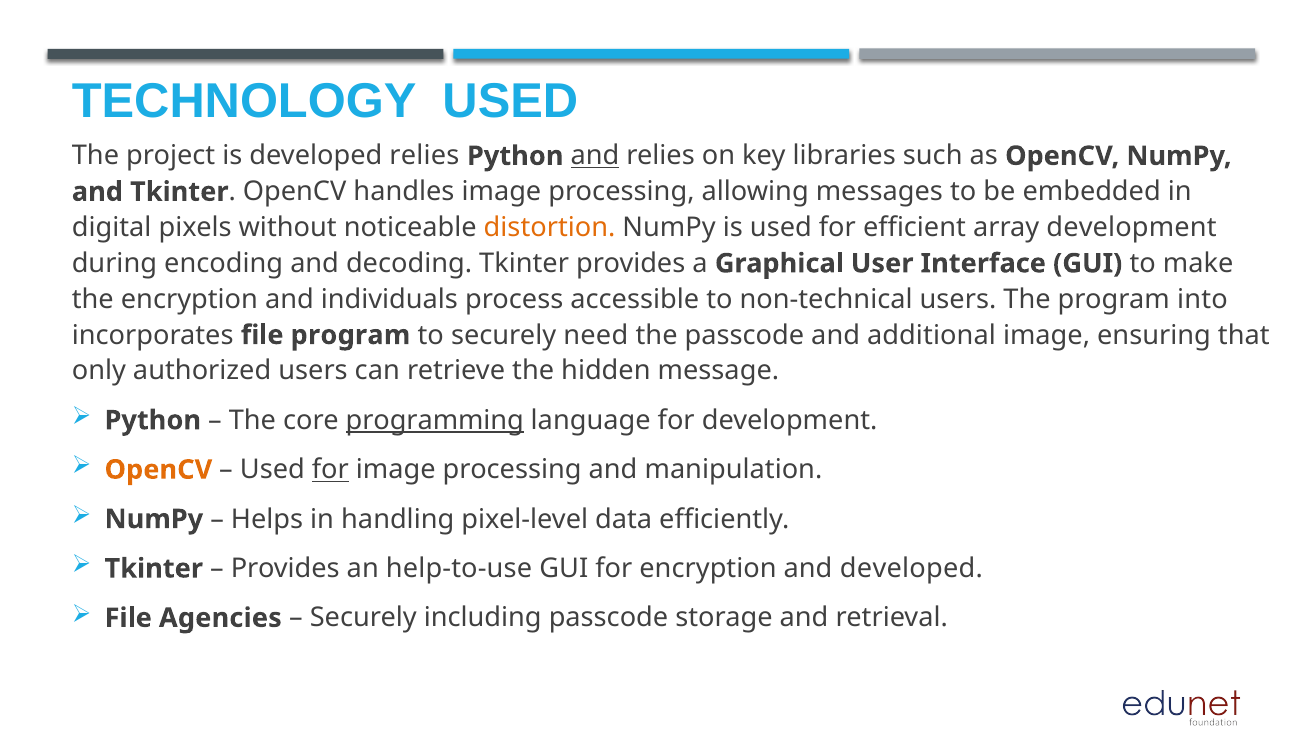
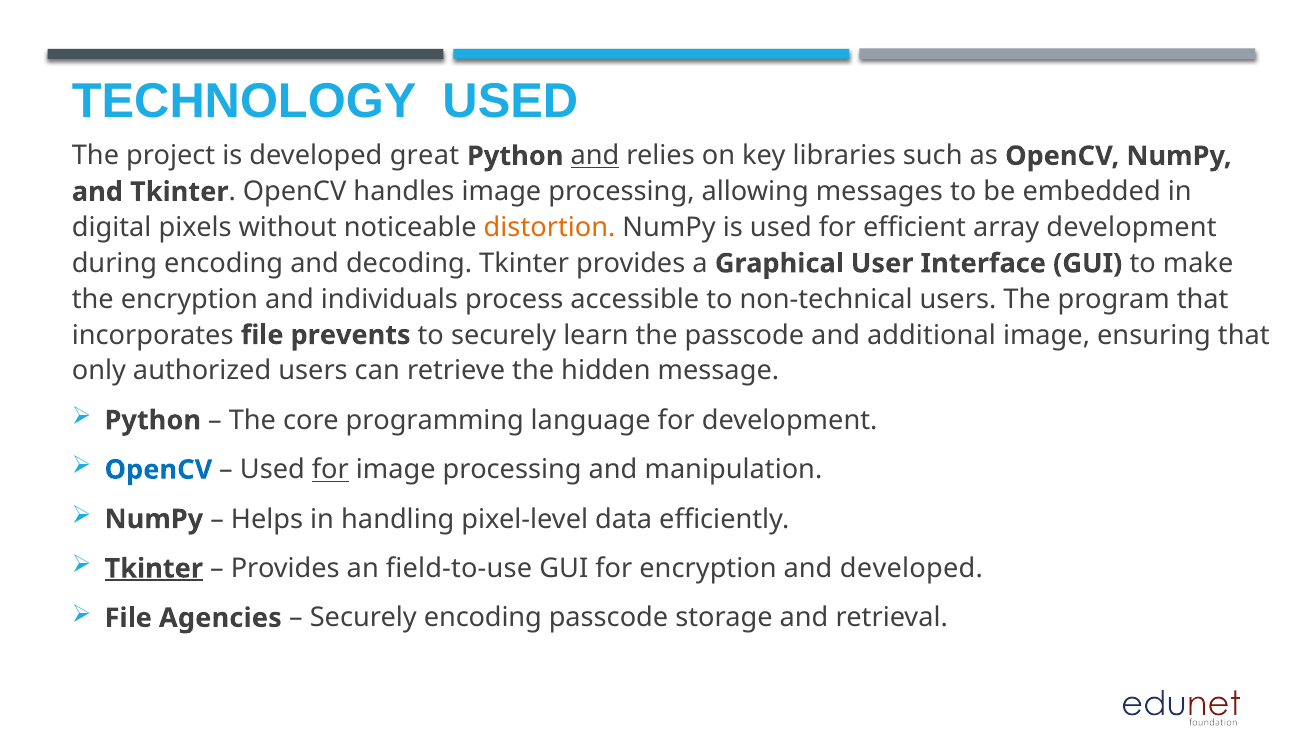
developed relies: relies -> great (424, 156)
program into: into -> that (1203, 299)
file program: program -> prevents (351, 335)
need: need -> learn (596, 335)
programming underline: present -> none (435, 420)
OpenCV colour: orange -> blue (158, 470)
Tkinter underline: none -> present (154, 568)
help-to-use: help-to-use -> field-to-use (459, 568)
Securely including: including -> encoding (483, 618)
